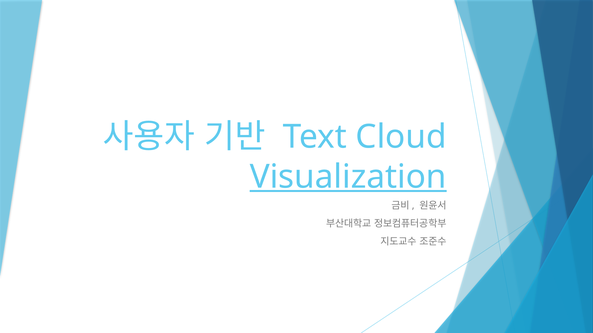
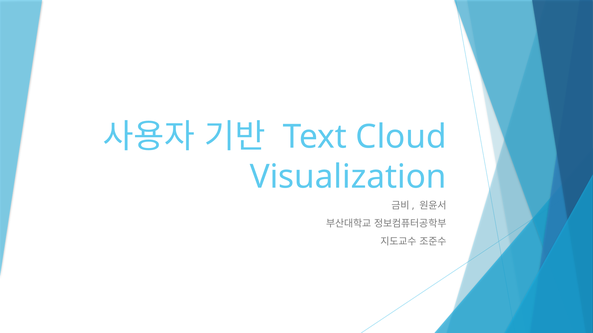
Visualization underline: present -> none (348, 177)
